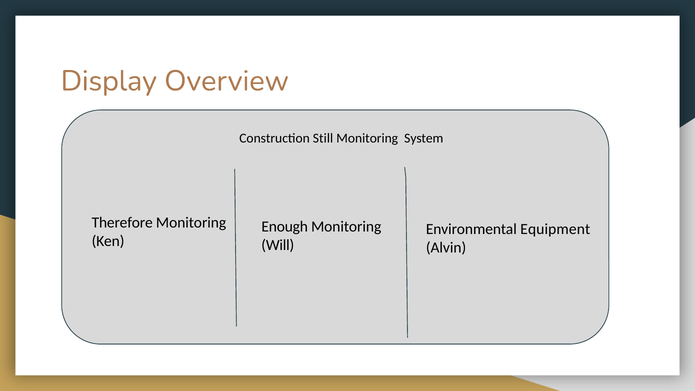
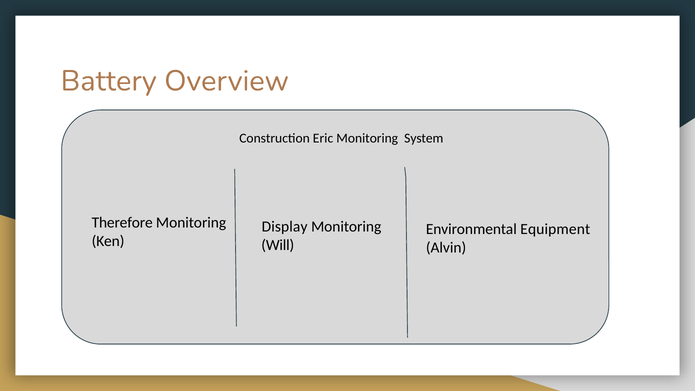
Display: Display -> Battery (109, 81)
Still: Still -> Eric (323, 139)
Enough: Enough -> Display (285, 227)
